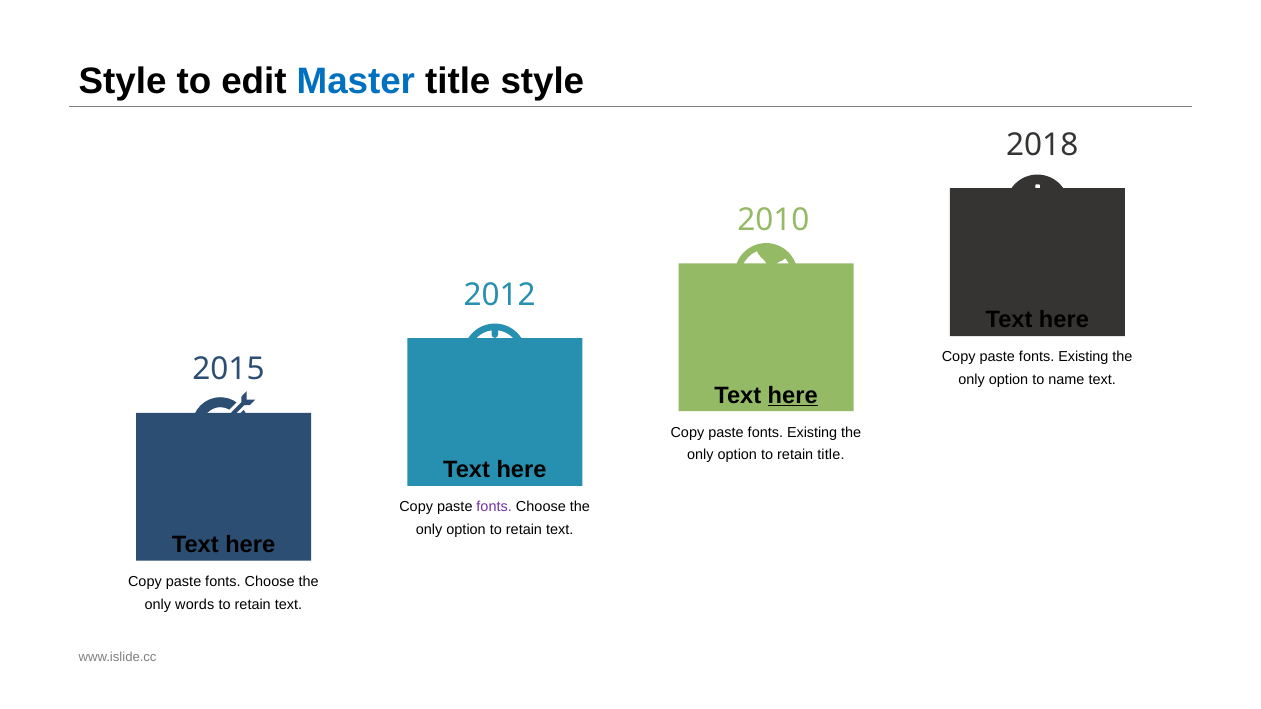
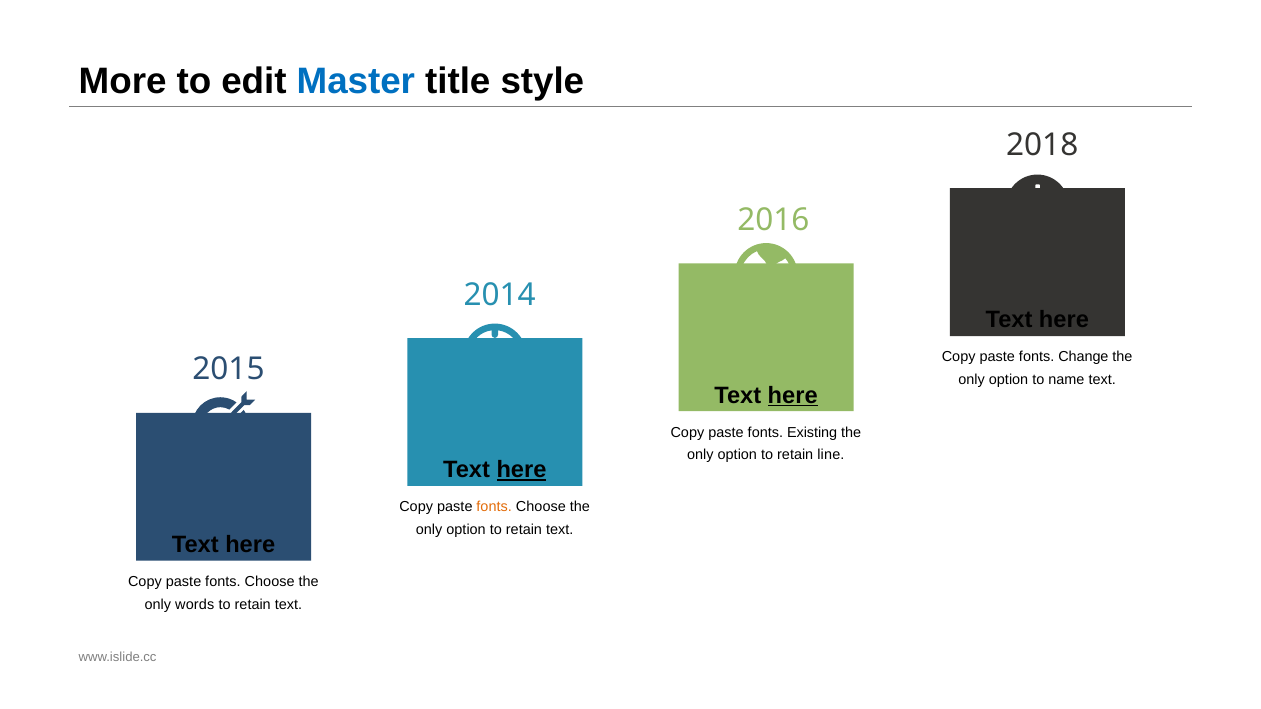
Style: Style -> More (123, 82)
2010: 2010 -> 2016 (773, 220)
2012: 2012 -> 2014 (500, 295)
Existing: Existing -> Change (1083, 357)
retain title: title -> line (831, 455)
here underline: none -> present (521, 470)
fonts colour: purple -> orange (494, 507)
